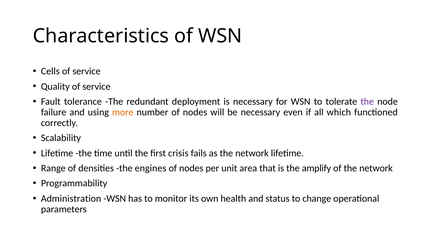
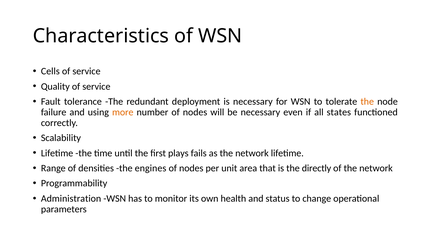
the colour: purple -> orange (367, 102)
which: which -> states (339, 112)
crisis: crisis -> plays (178, 153)
amplify: amplify -> directly (317, 169)
